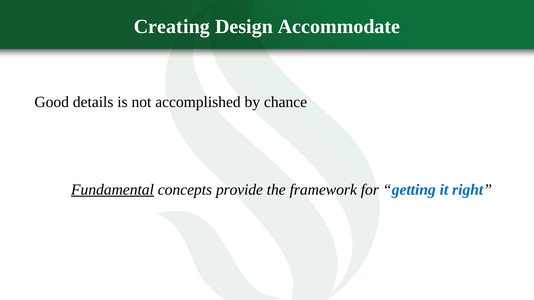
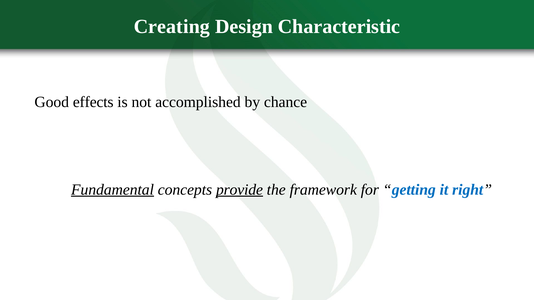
Accommodate: Accommodate -> Characteristic (339, 26)
details: details -> effects (93, 102)
provide underline: none -> present (239, 190)
